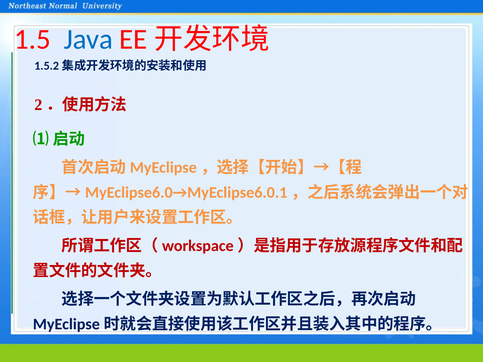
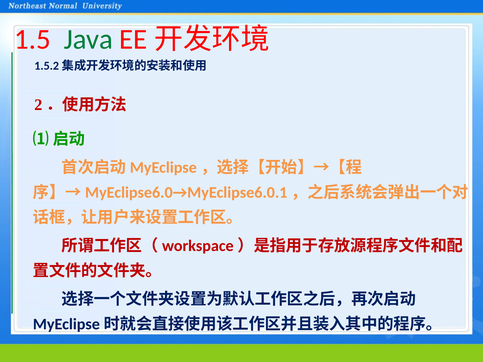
Java colour: blue -> green (88, 39)
